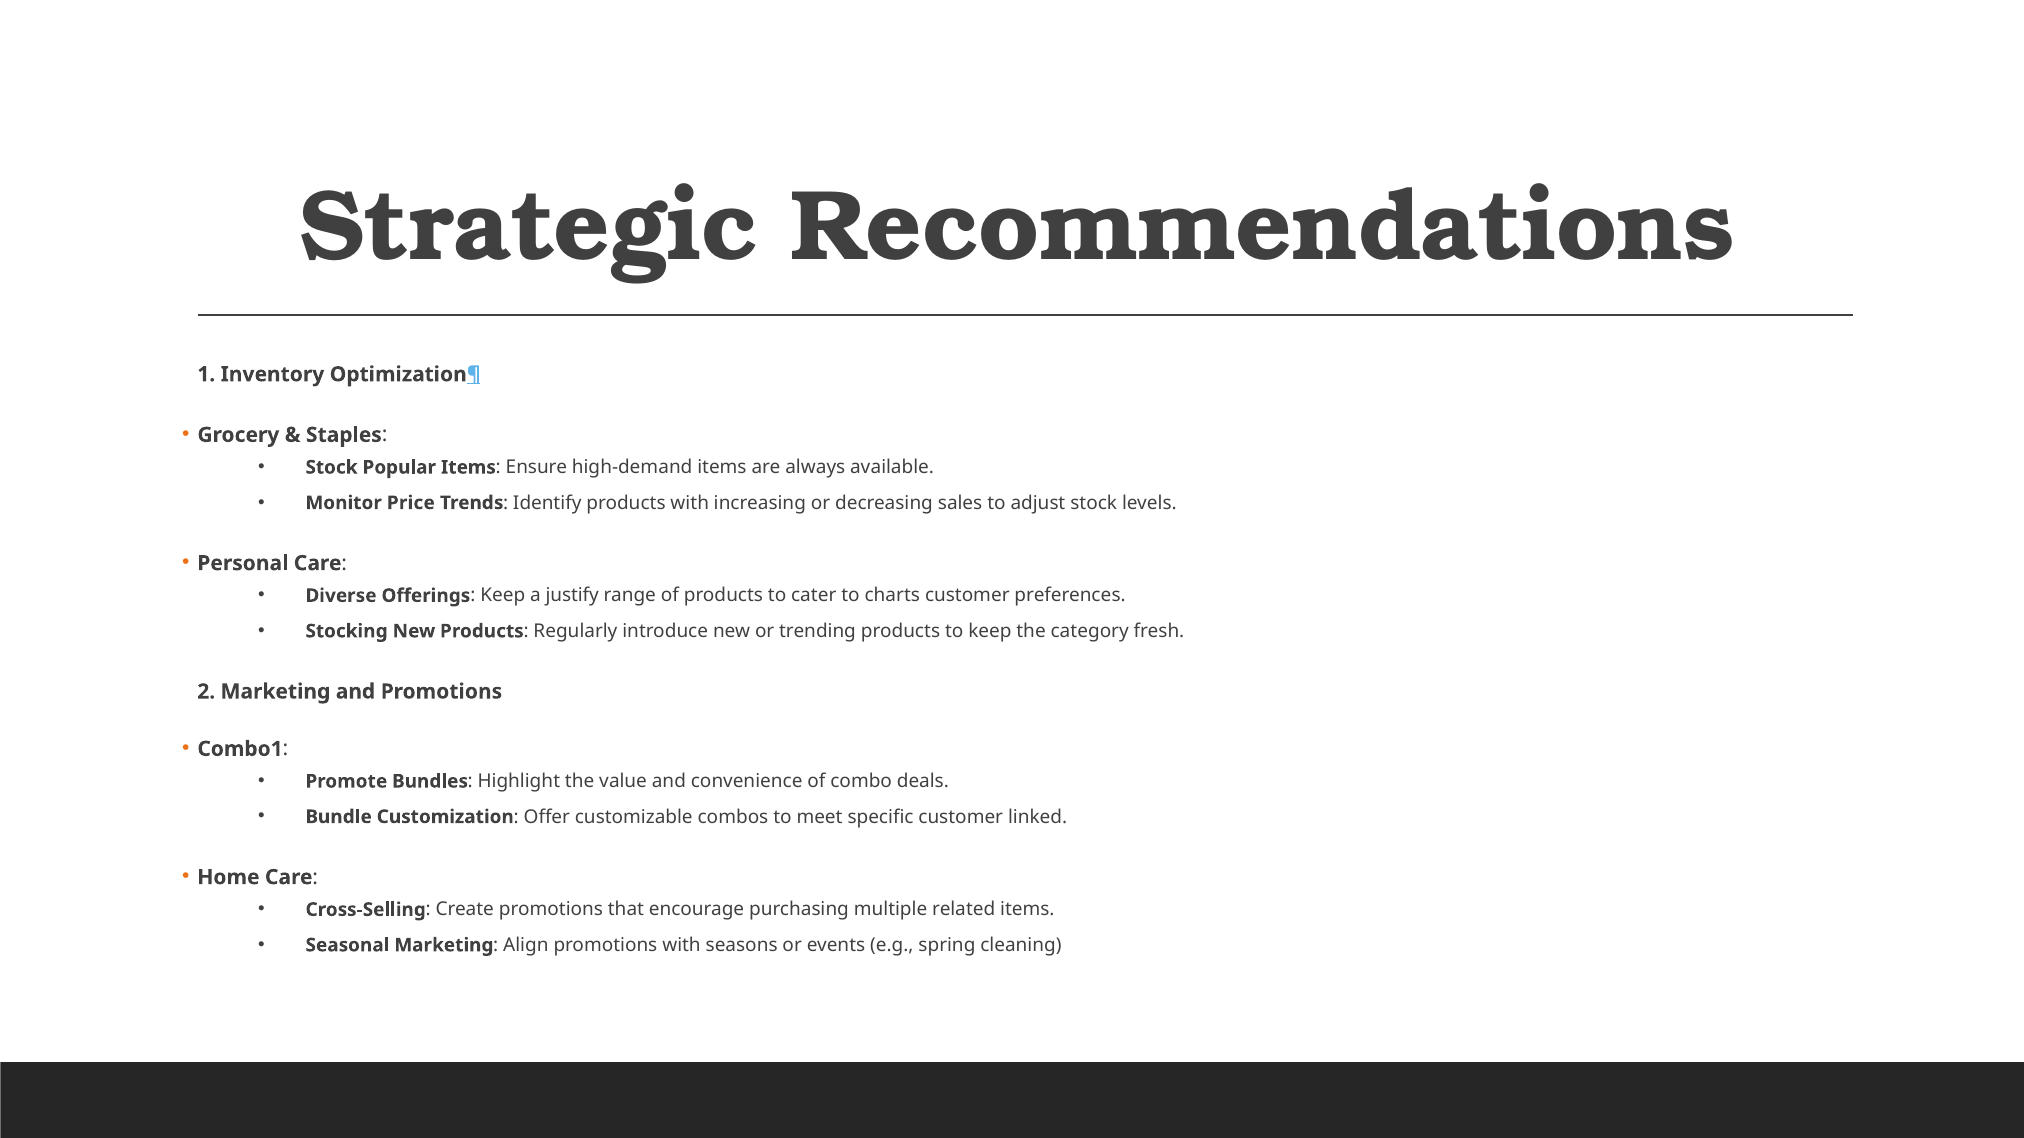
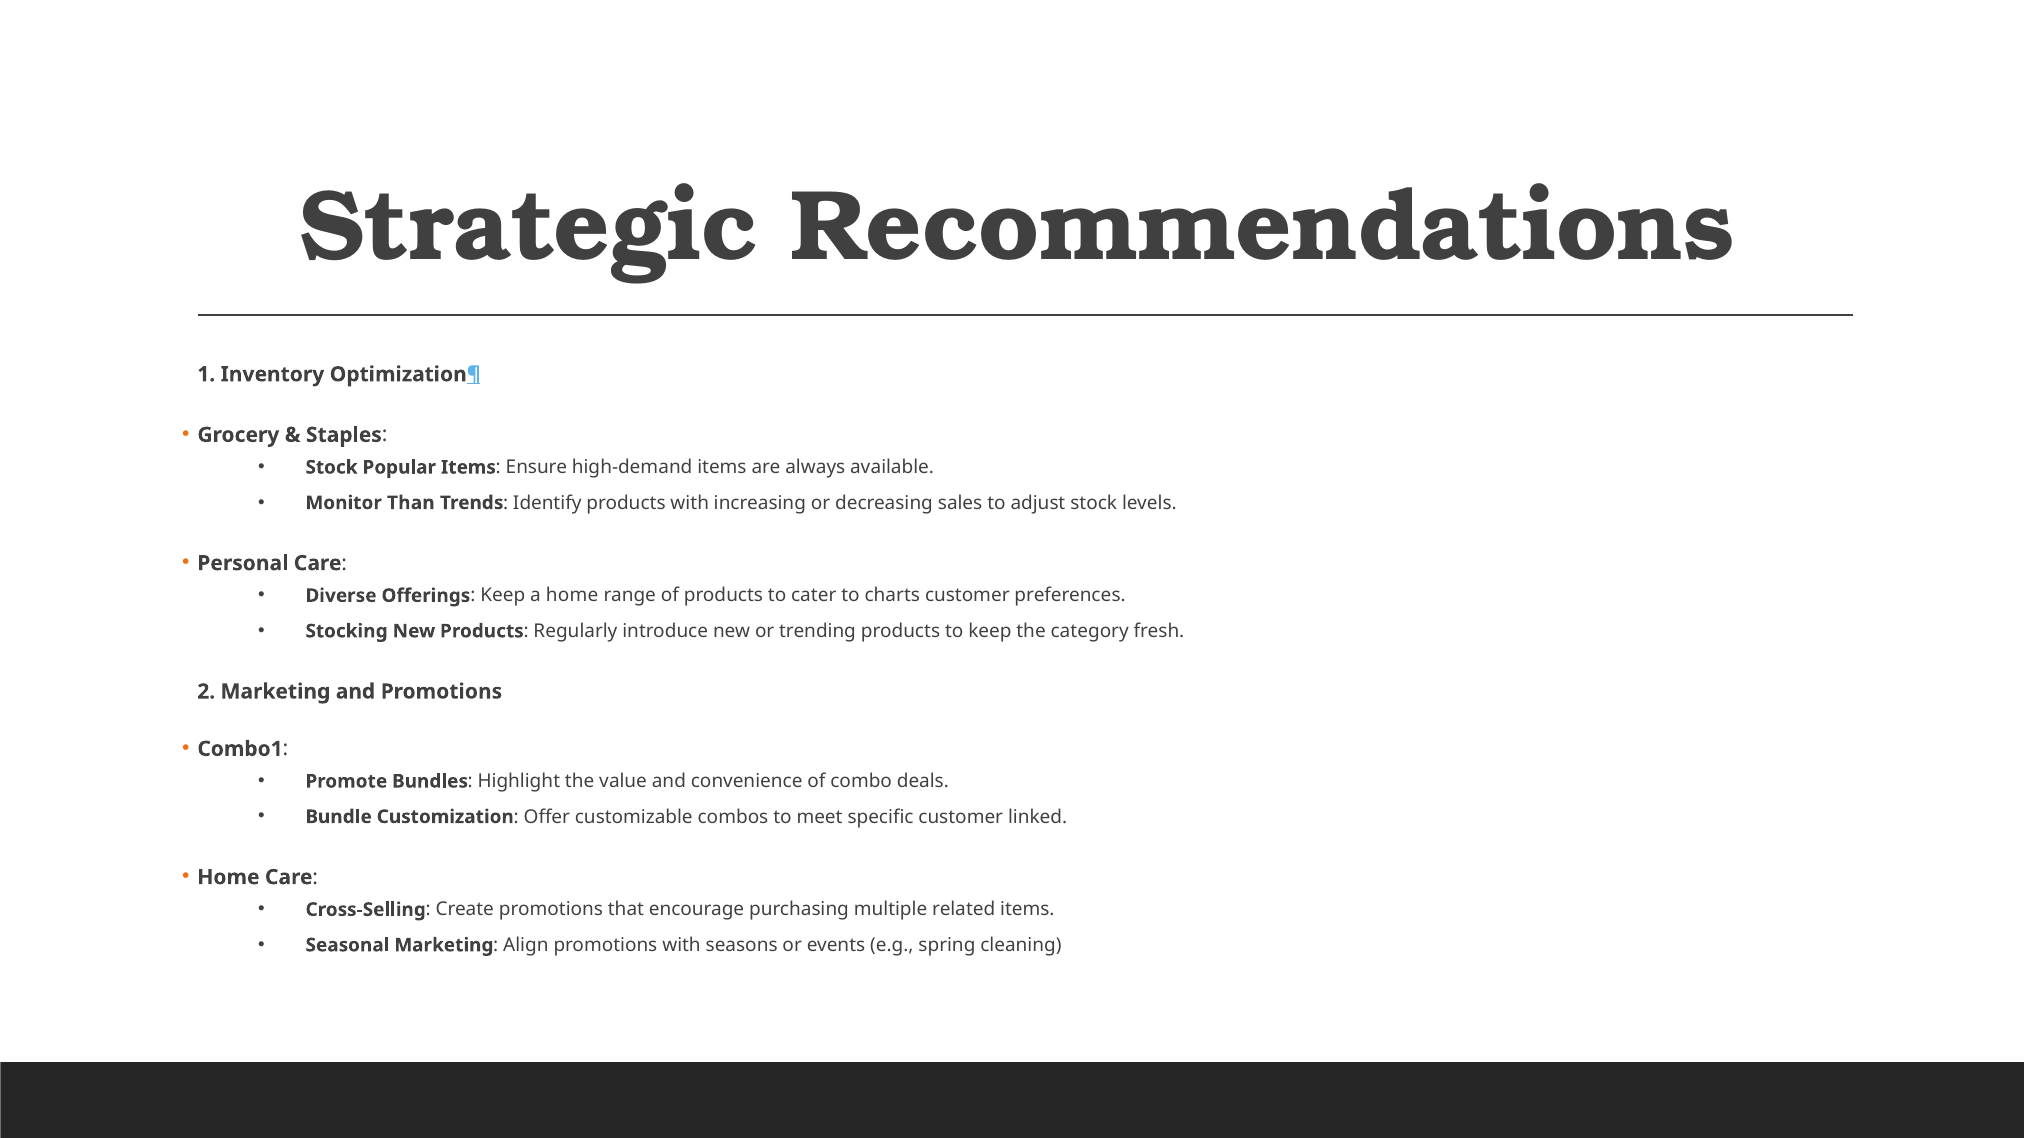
Price: Price -> Than (411, 503)
a justify: justify -> home (572, 596)
